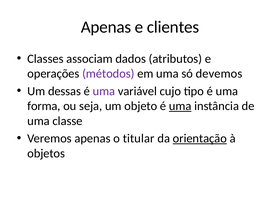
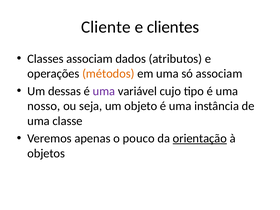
Apenas: Apenas -> Cliente (106, 27)
métodos colour: purple -> orange (108, 74)
só devemos: devemos -> associam (219, 74)
forma: forma -> nosso (44, 106)
uma underline: present -> none (180, 106)
titular: titular -> pouco (139, 138)
